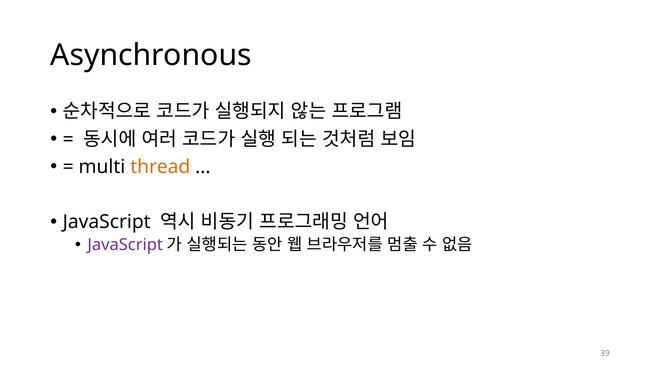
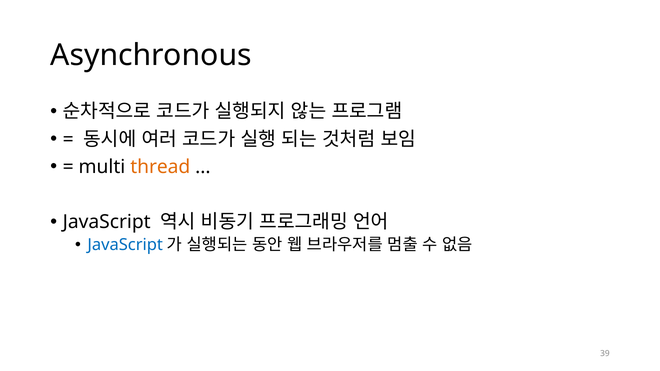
JavaScript colour: purple -> blue (125, 245)
